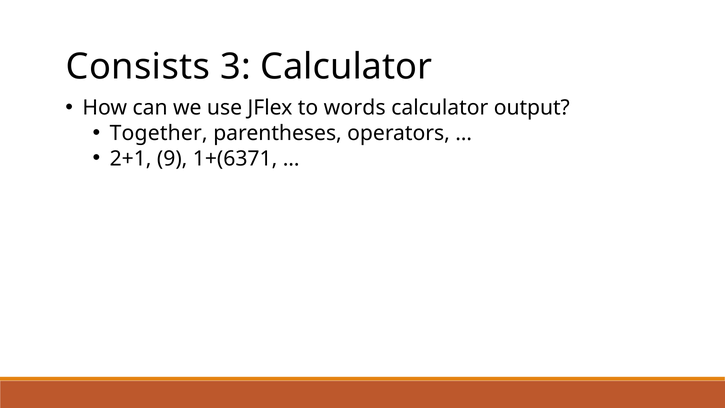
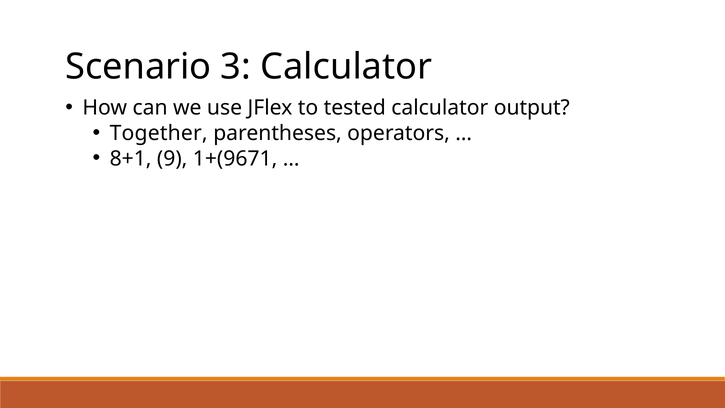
Consists: Consists -> Scenario (138, 67)
words: words -> tested (355, 108)
2+1: 2+1 -> 8+1 (131, 159)
1+(6371: 1+(6371 -> 1+(9671 (235, 159)
